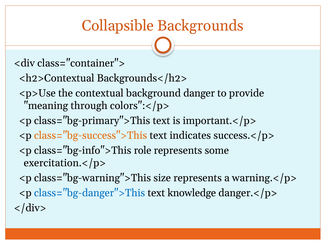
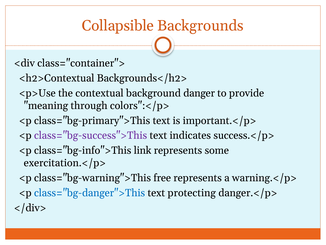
class="bg-success">This colour: orange -> purple (91, 135)
role: role -> link (143, 150)
size: size -> free (162, 178)
knowledge: knowledge -> protecting (192, 193)
